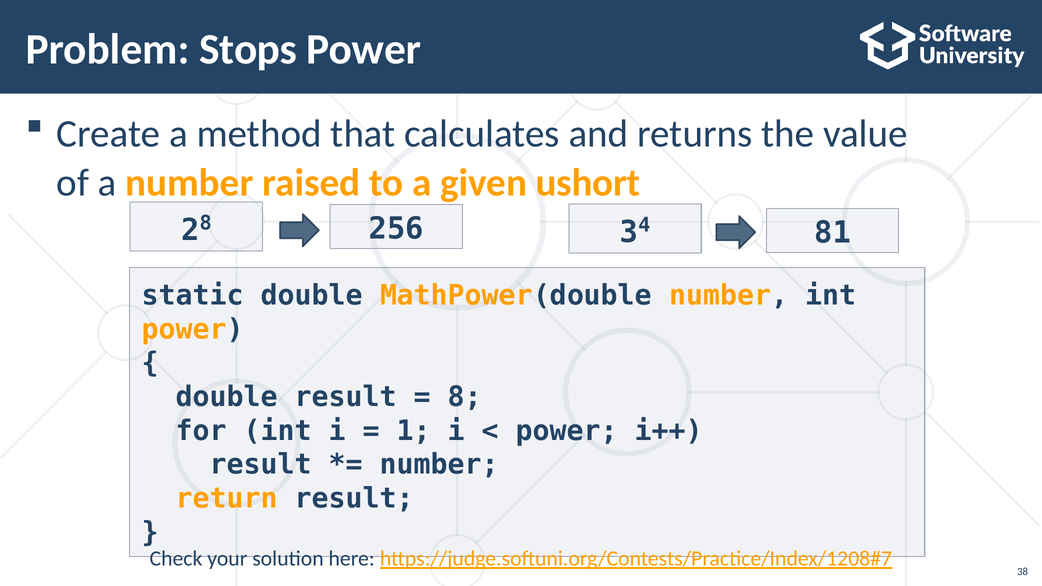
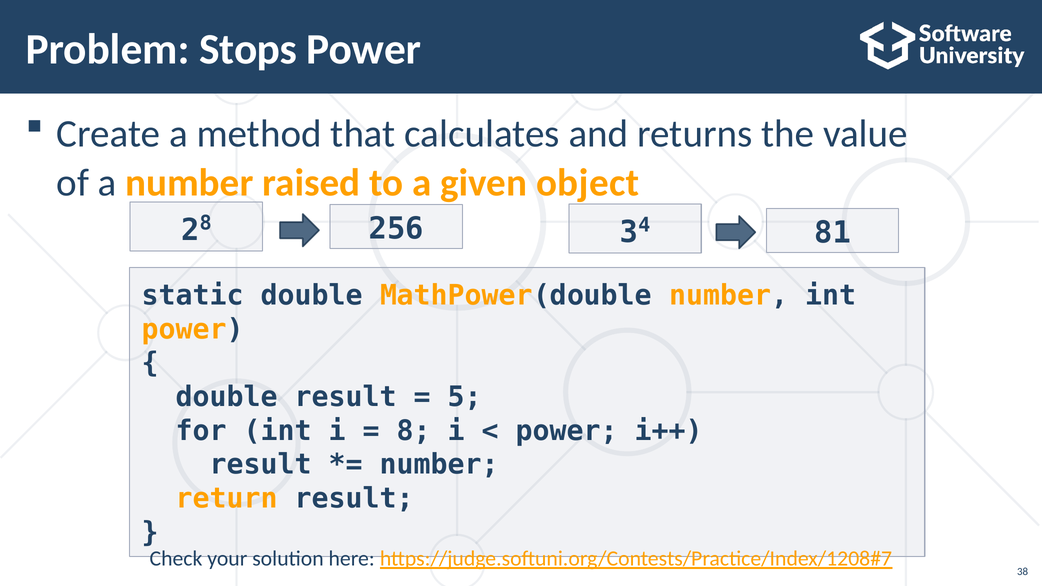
ushort: ushort -> object (588, 183)
8: 8 -> 5 (465, 397)
1: 1 -> 8 (414, 431)
